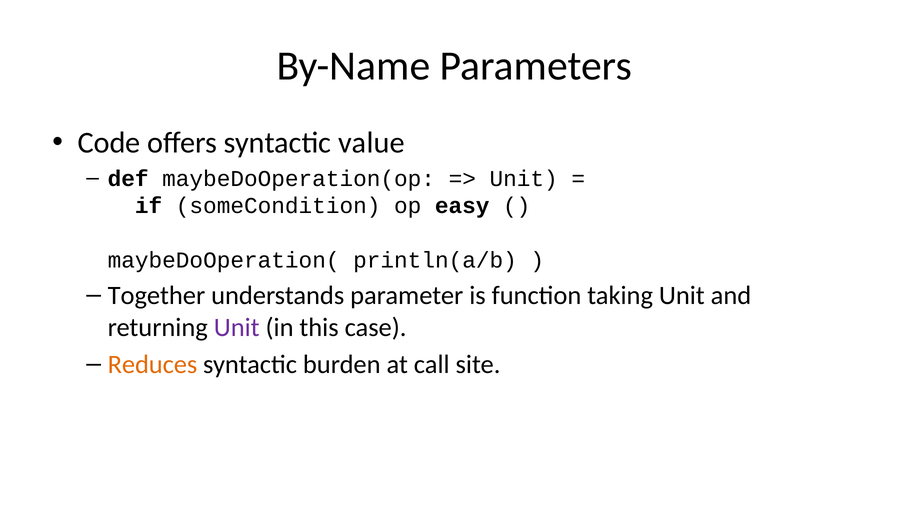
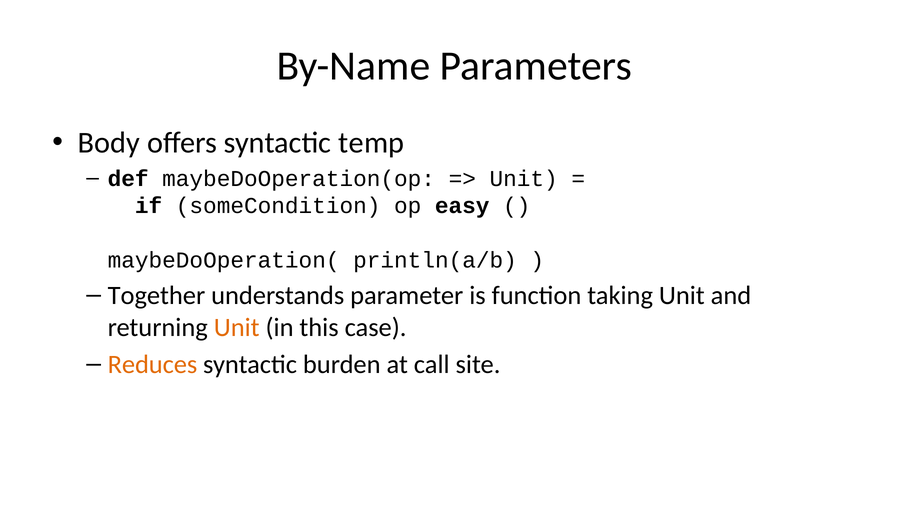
Code: Code -> Body (109, 143)
value: value -> temp (371, 143)
Unit colour: purple -> orange (237, 328)
